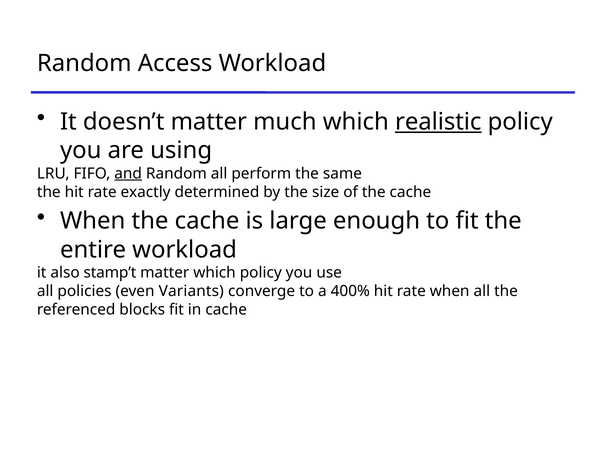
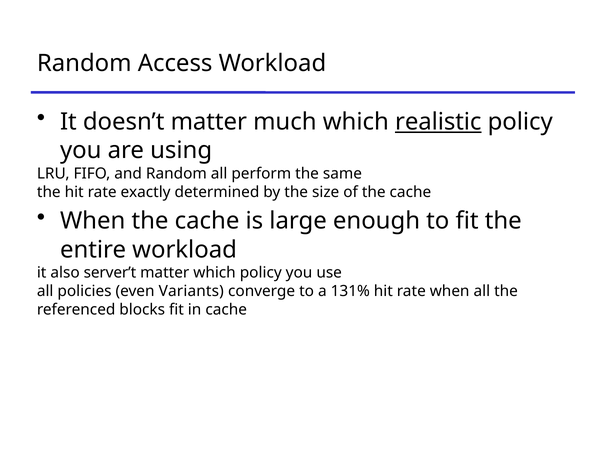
and underline: present -> none (128, 174)
stamp’t: stamp’t -> server’t (110, 273)
400%: 400% -> 131% (350, 291)
